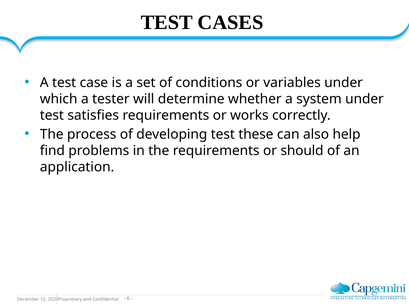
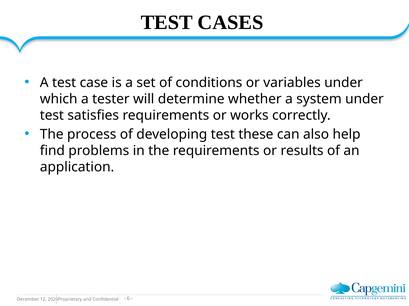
should: should -> results (302, 151)
